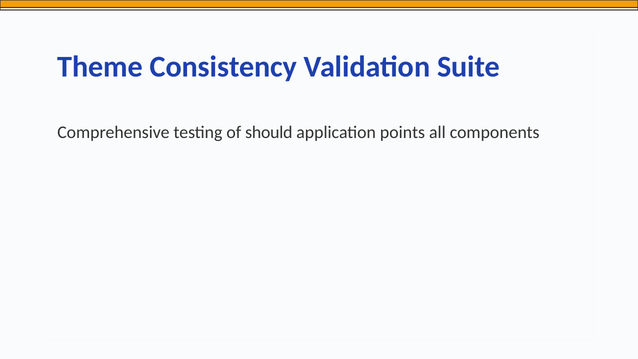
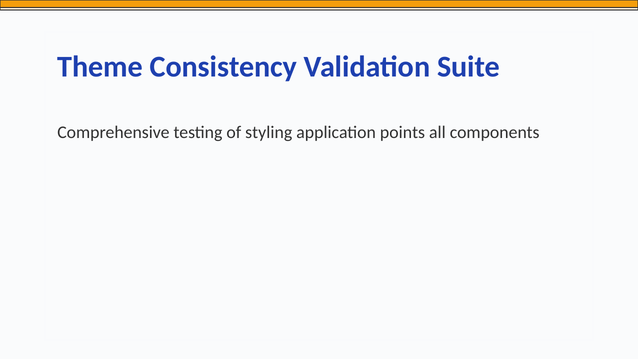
should: should -> styling (269, 132)
